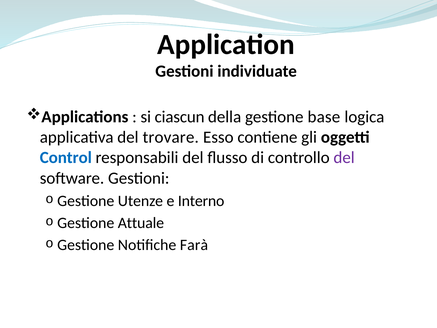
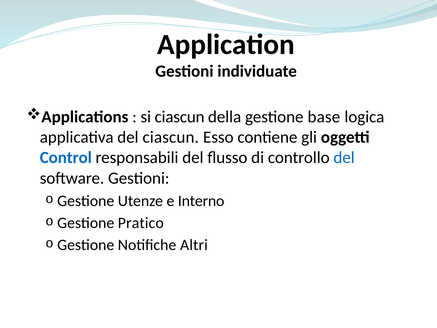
del trovare: trovare -> ciascun (171, 137)
del colour: purple -> blue (344, 158)
Attuale: Attuale -> Pratico (141, 223)
Farà: Farà -> Altri (194, 245)
